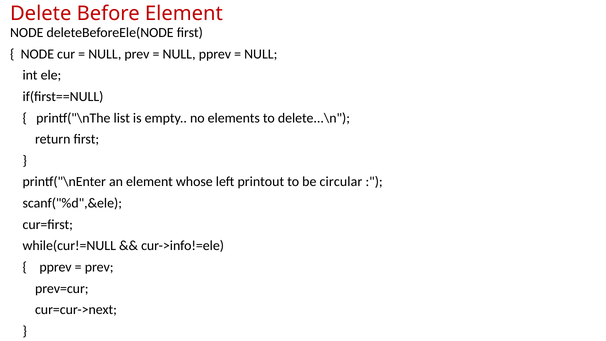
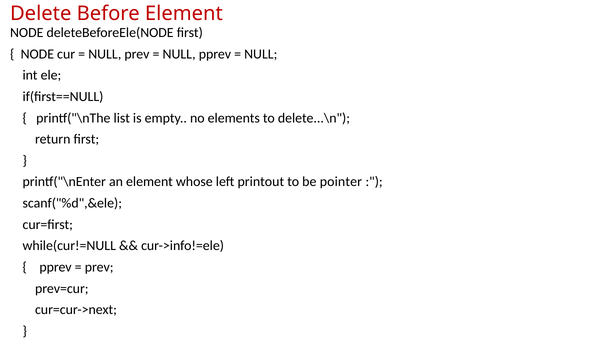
circular: circular -> pointer (341, 182)
